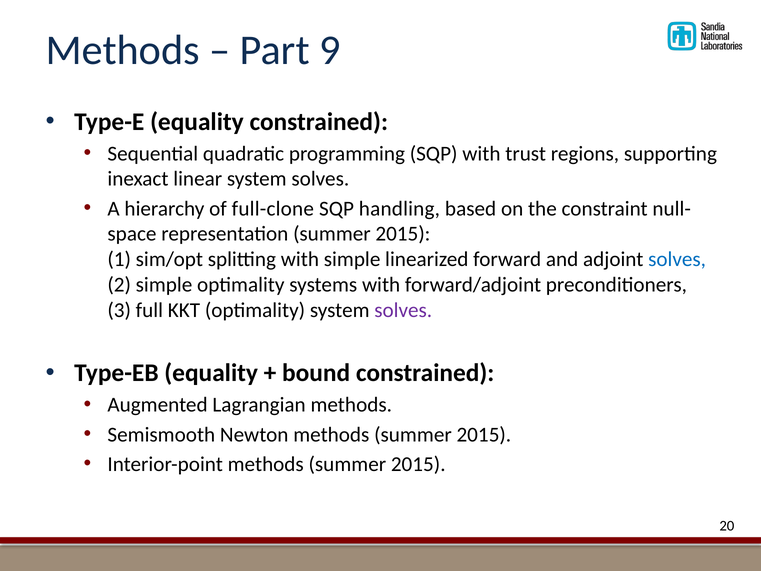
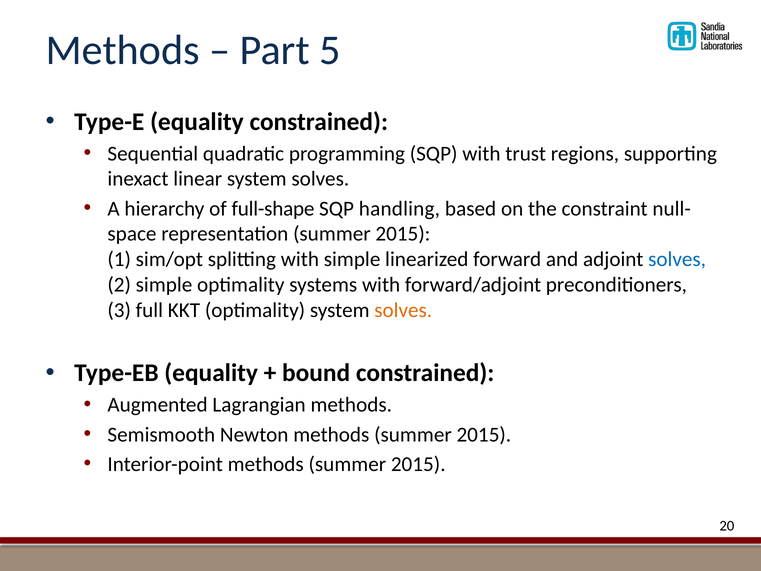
9: 9 -> 5 (330, 50)
full-clone: full-clone -> full-shape (273, 209)
solves colour: purple -> orange (403, 310)
